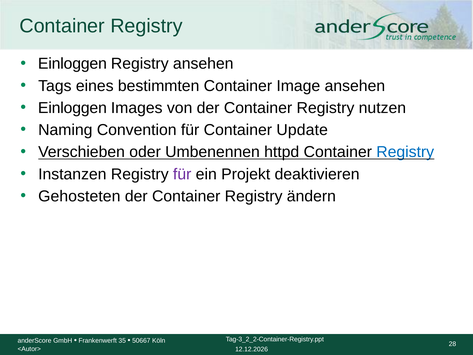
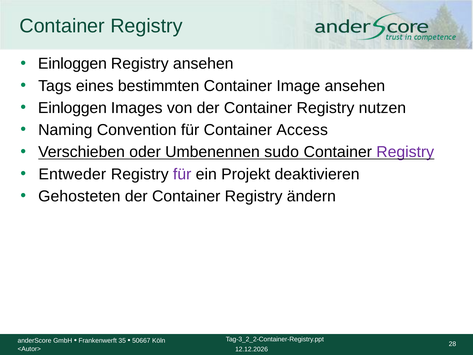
Update: Update -> Access (302, 130)
httpd: httpd -> sudo (282, 152)
Registry colour: blue -> purple (405, 152)
Instanzen: Instanzen -> Entweder (72, 174)
